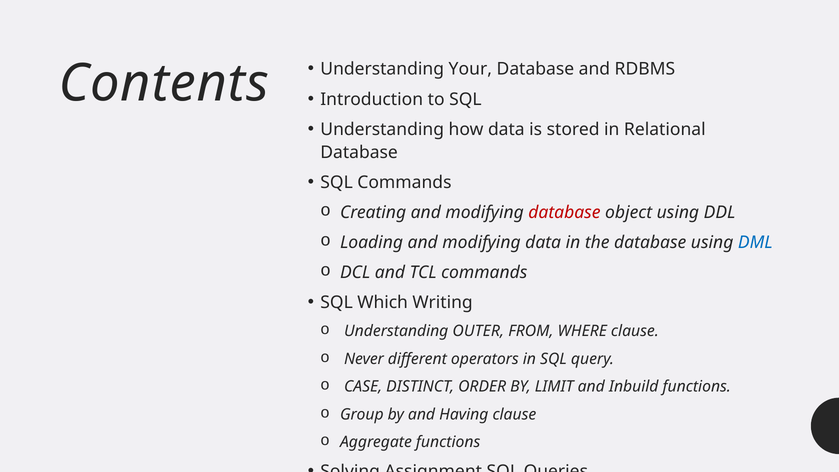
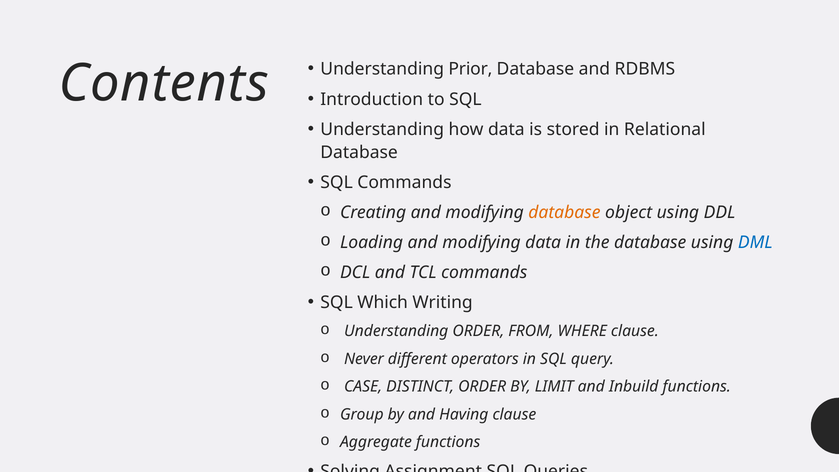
Your: Your -> Prior (470, 69)
database colour: red -> orange (564, 212)
Understanding OUTER: OUTER -> ORDER (478, 331)
